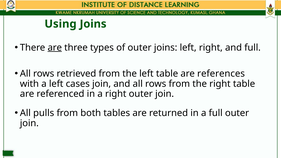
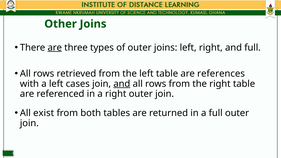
Using: Using -> Other (61, 24)
and underline: none -> present (122, 84)
pulls: pulls -> exist (44, 113)
